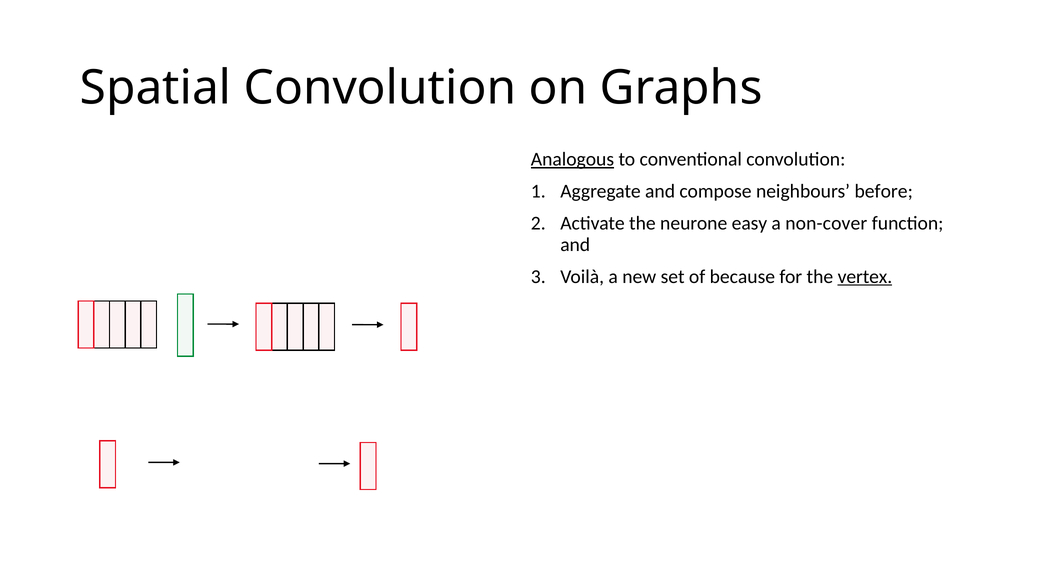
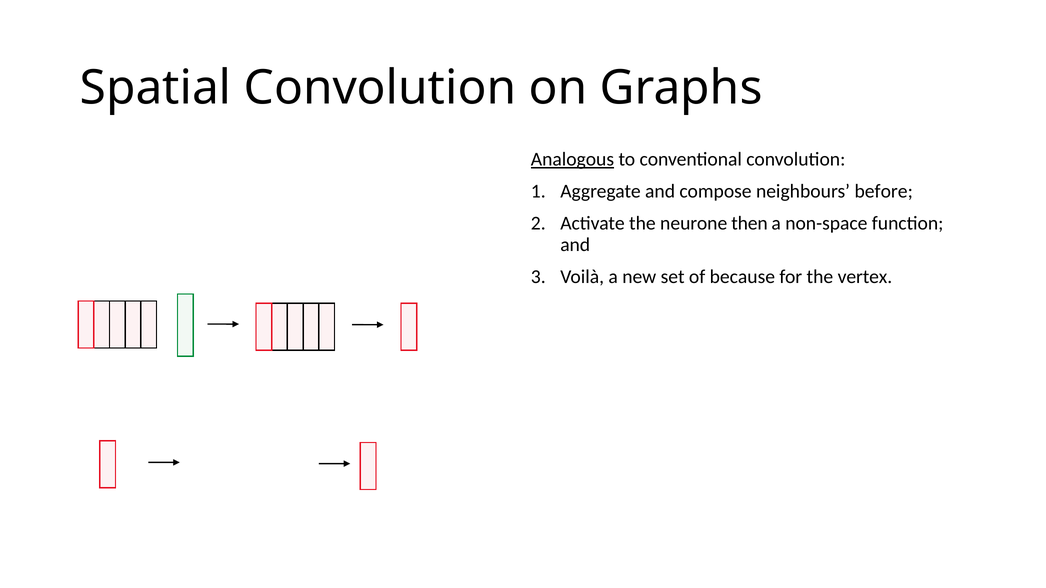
easy: easy -> then (750, 224)
non-cover: non-cover -> non-space (826, 224)
vertex underline: present -> none (865, 277)
